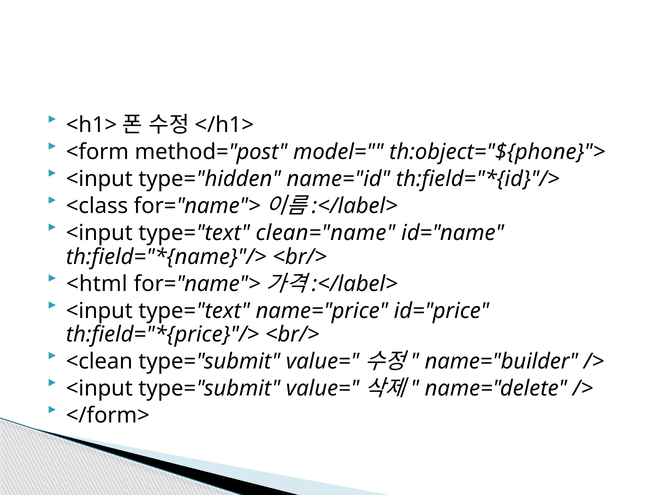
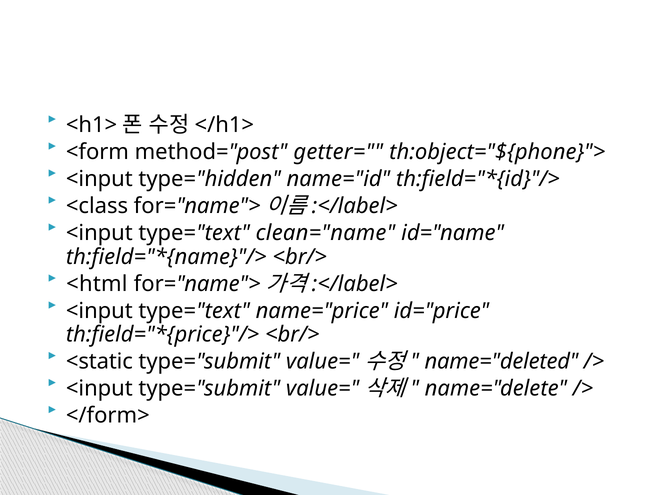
model=: model= -> getter= (338, 152)
<clean: <clean -> <static (99, 362)
name="builder: name="builder -> name="deleted (501, 362)
